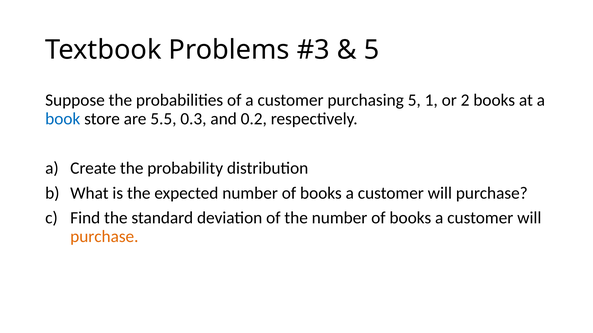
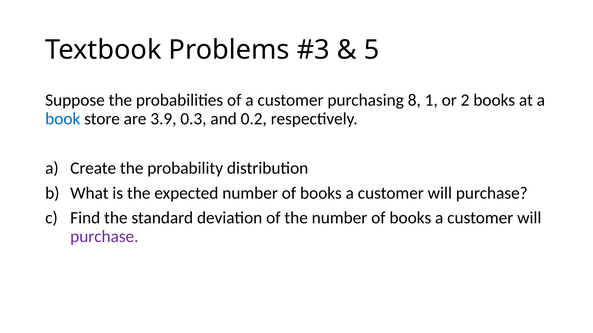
purchasing 5: 5 -> 8 (414, 100)
5.5: 5.5 -> 3.9 (163, 119)
purchase colour: orange -> purple (104, 237)
